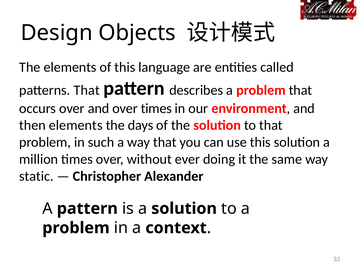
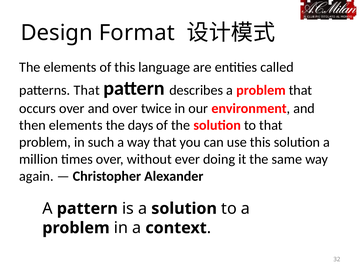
Objects: Objects -> Format (137, 33)
over times: times -> twice (156, 108)
static: static -> again (36, 176)
